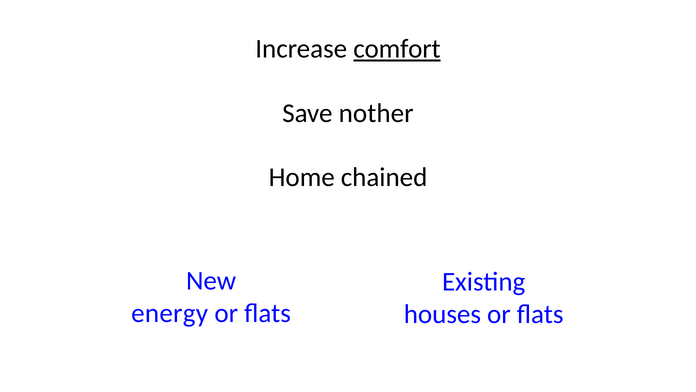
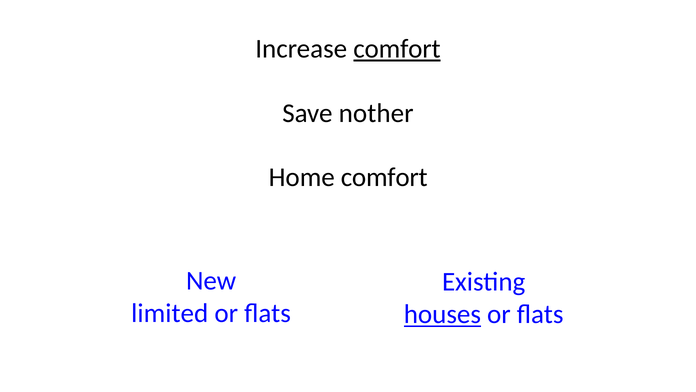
Home chained: chained -> comfort (384, 177)
energy: energy -> limited (170, 313)
houses underline: none -> present (442, 314)
